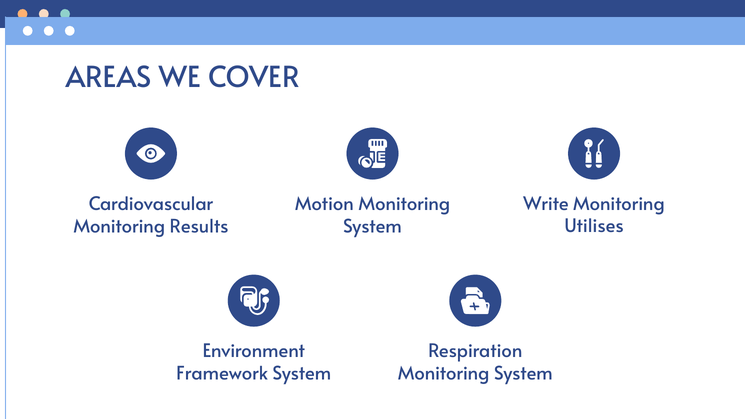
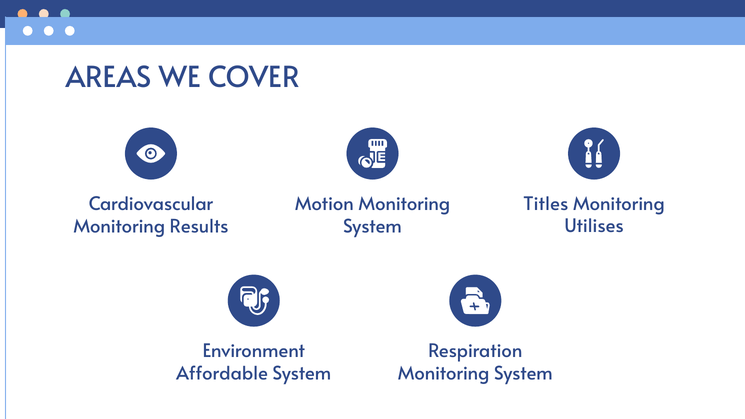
Write: Write -> Titles (546, 204)
Framework: Framework -> Affordable (222, 373)
